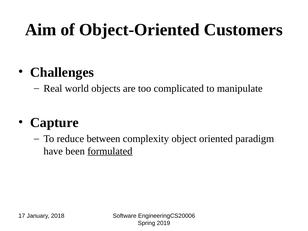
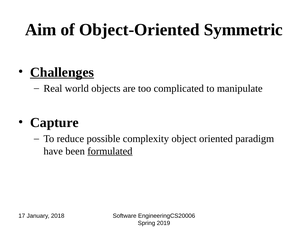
Customers: Customers -> Symmetric (243, 30)
Challenges underline: none -> present (62, 72)
between: between -> possible (103, 139)
